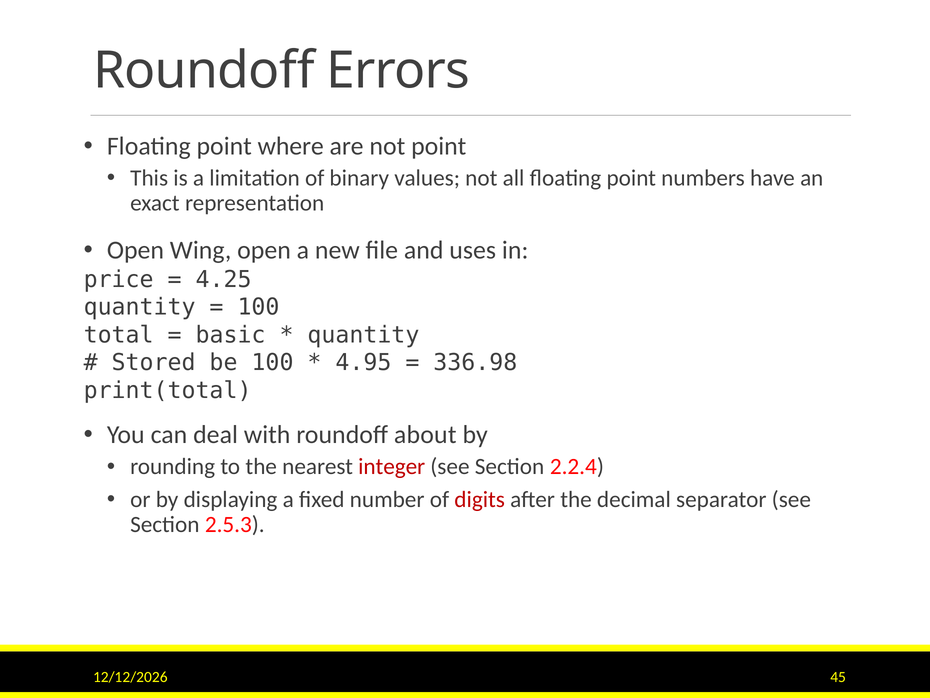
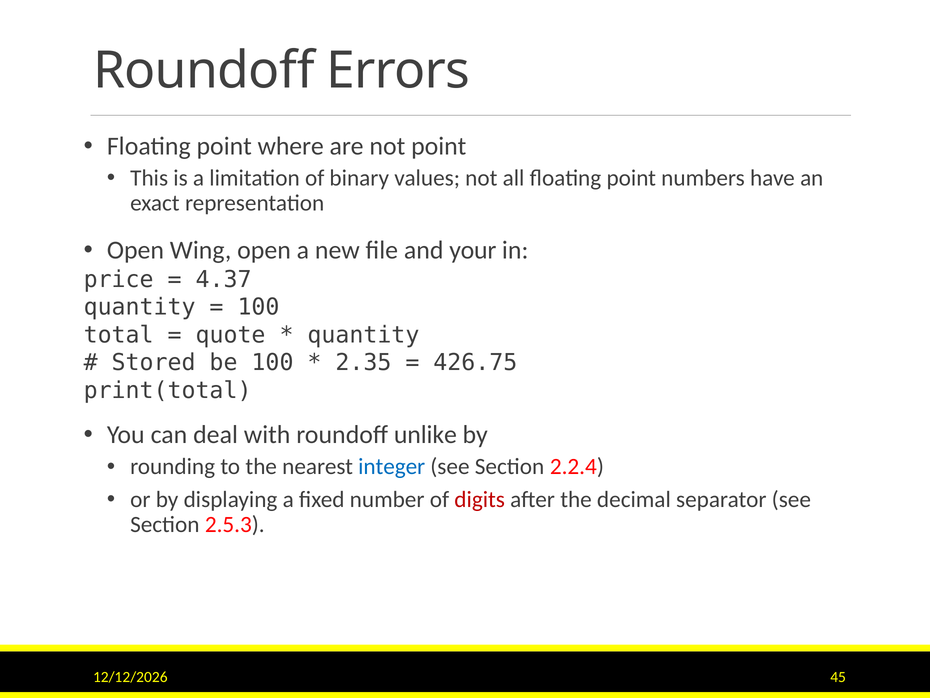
uses: uses -> your (473, 250)
4.25: 4.25 -> 4.37 (224, 279)
basic: basic -> quote (231, 335)
4.95: 4.95 -> 2.35 (363, 362)
336.98: 336.98 -> 426.75 (475, 362)
about: about -> unlike (425, 435)
integer colour: red -> blue (392, 466)
